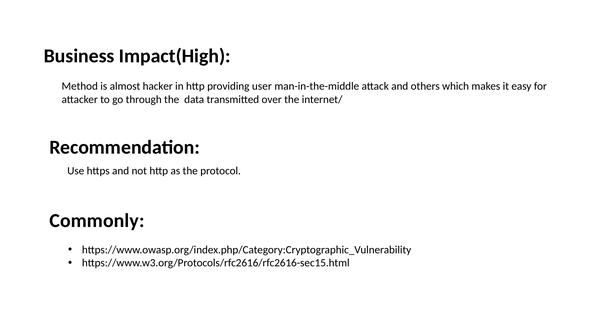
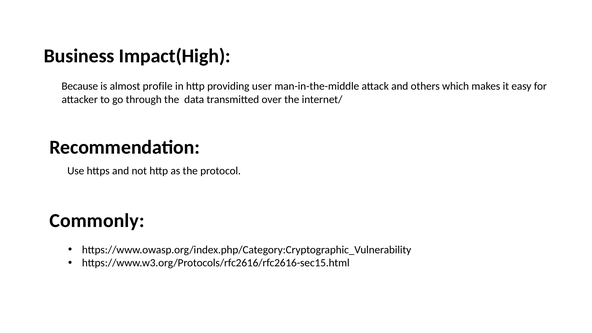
Method: Method -> Because (80, 86)
hacker: hacker -> profile (158, 86)
